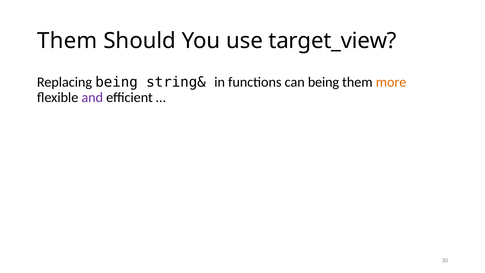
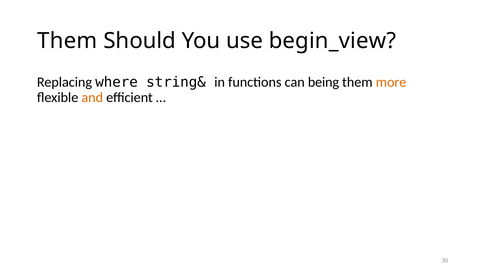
target_view: target_view -> begin_view (332, 41)
Replacing being: being -> where (117, 82)
and colour: purple -> orange (92, 97)
